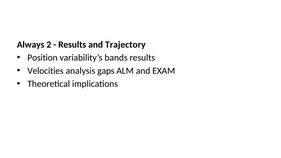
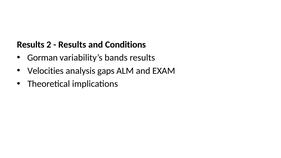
Always: Always -> Results (31, 45)
Trajectory: Trajectory -> Conditions (125, 45)
Position: Position -> Gorman (42, 58)
